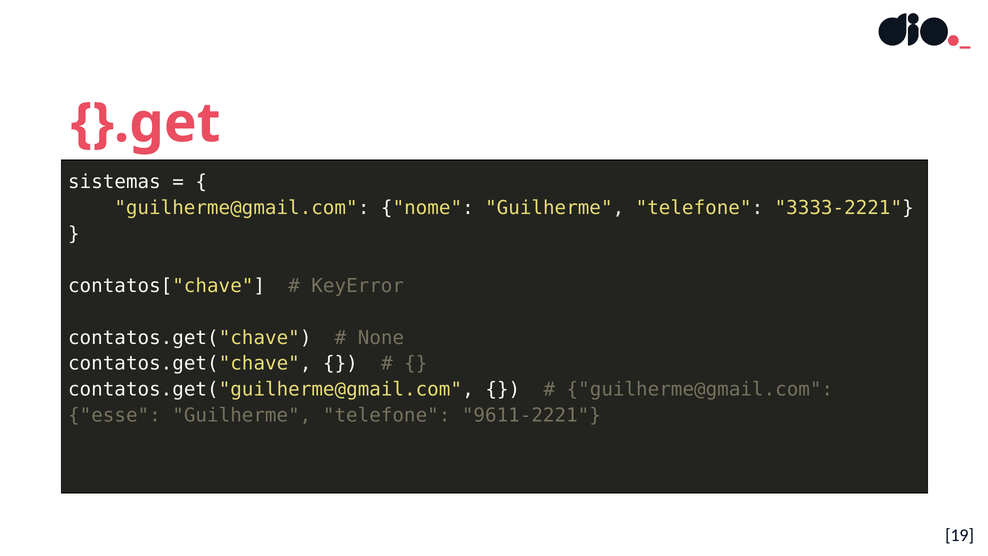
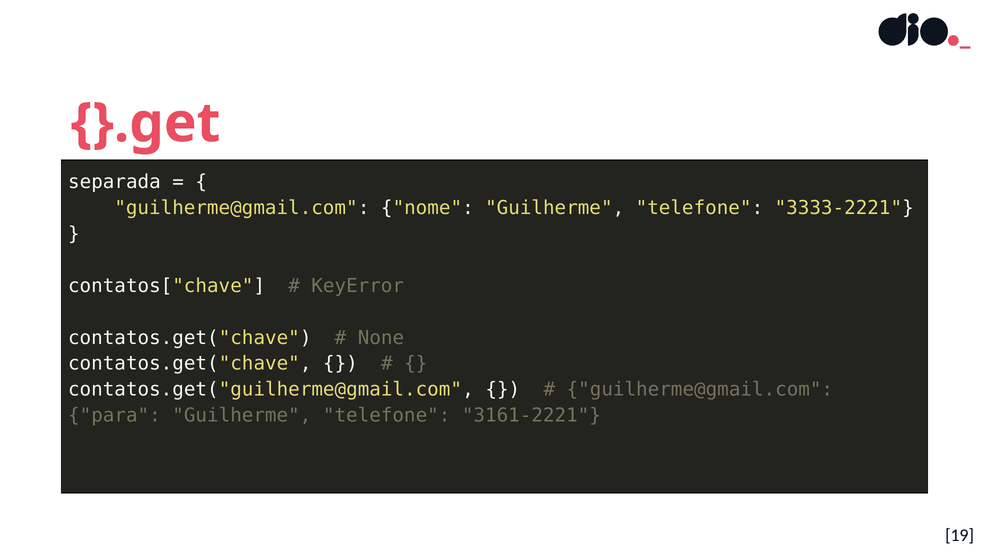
sistemas: sistemas -> separada (114, 182)
esse: esse -> para (114, 415)
9611-2221: 9611-2221 -> 3161-2221 (531, 415)
